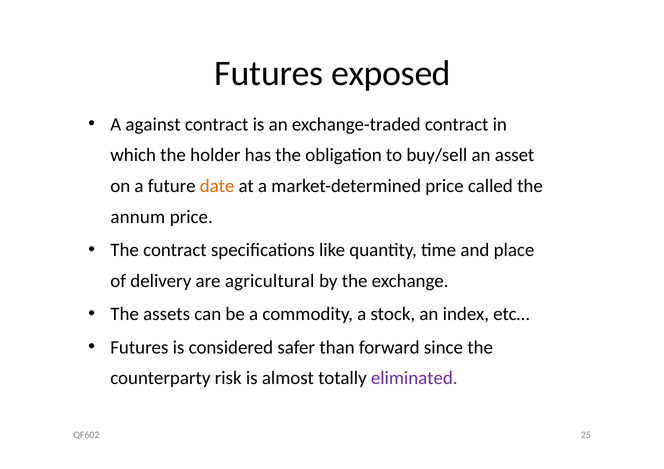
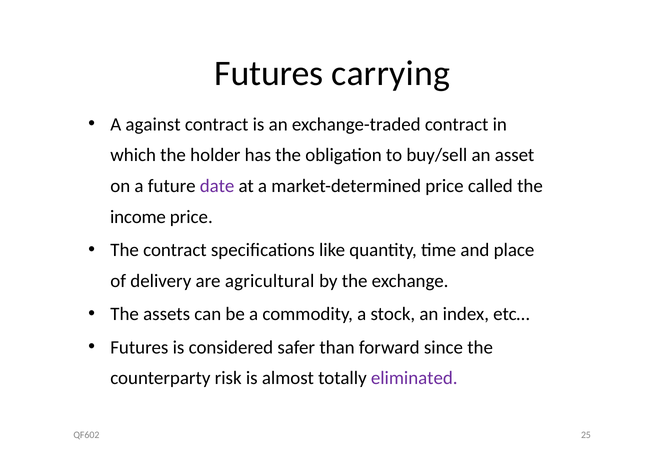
exposed: exposed -> carrying (391, 74)
date colour: orange -> purple (217, 186)
annum: annum -> income (138, 217)
